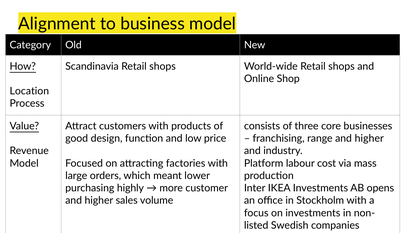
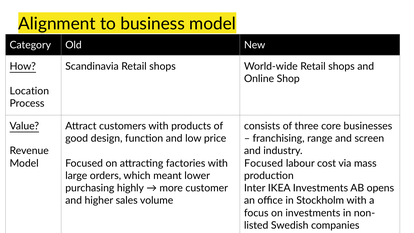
range and higher: higher -> screen (369, 138)
Platform: Platform -> Focused (264, 163)
